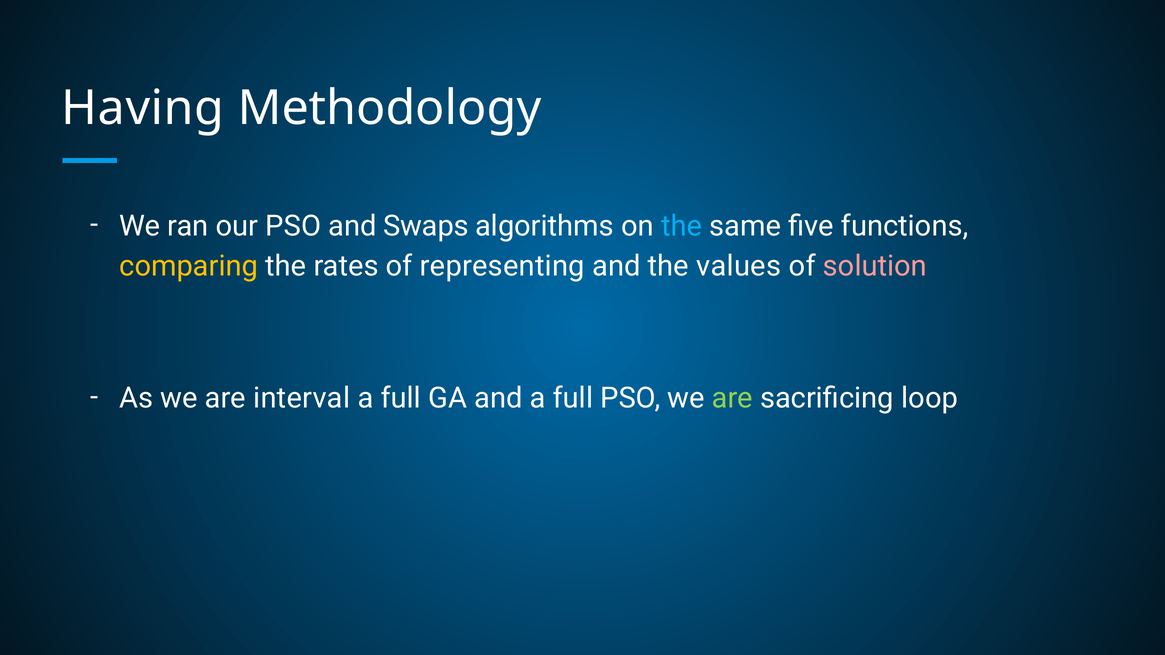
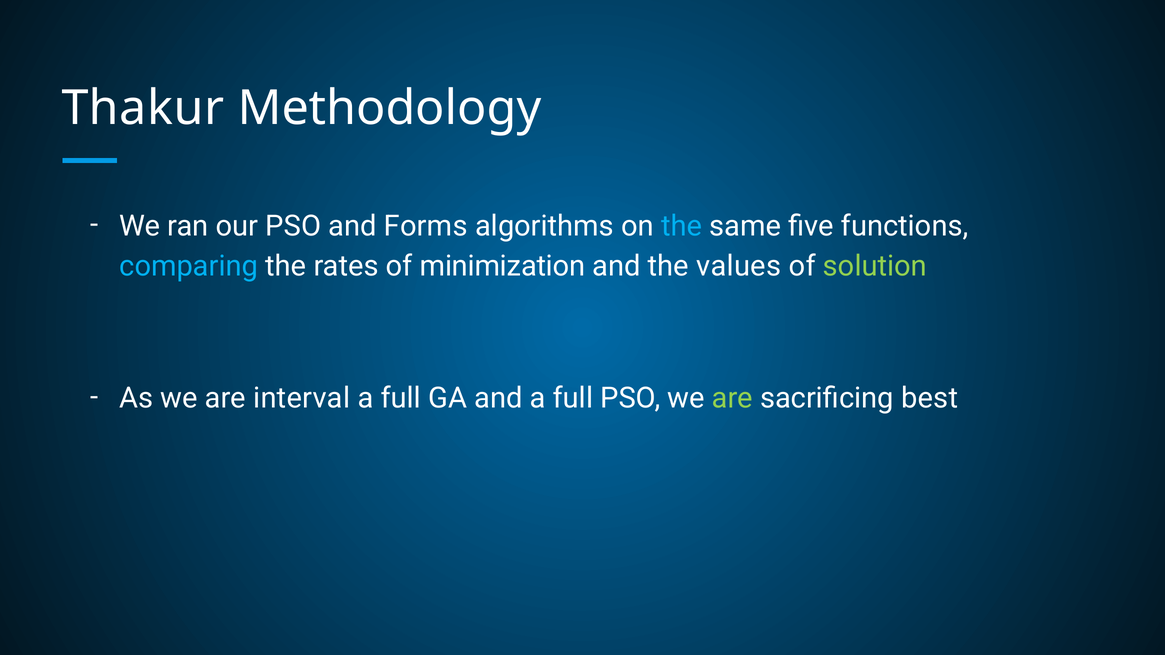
Having: Having -> Thakur (143, 108)
Swaps: Swaps -> Forms (426, 226)
comparing colour: yellow -> light blue (189, 266)
representing: representing -> minimization (503, 266)
solution colour: pink -> light green (875, 266)
loop: loop -> best (930, 398)
